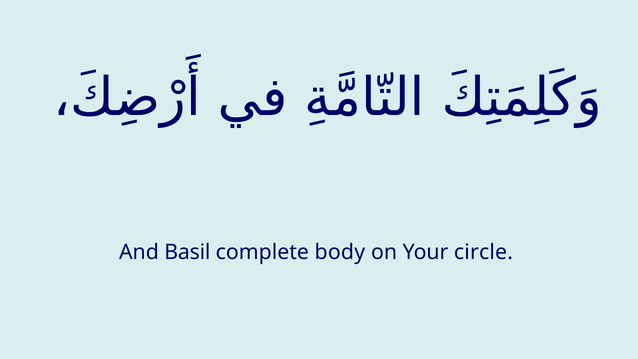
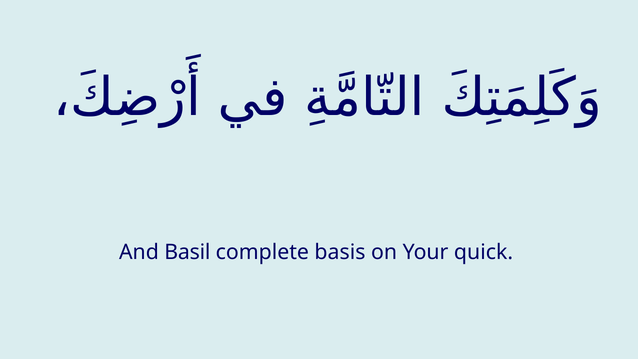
body: body -> basis (340, 252)
circle: circle -> quick (484, 252)
